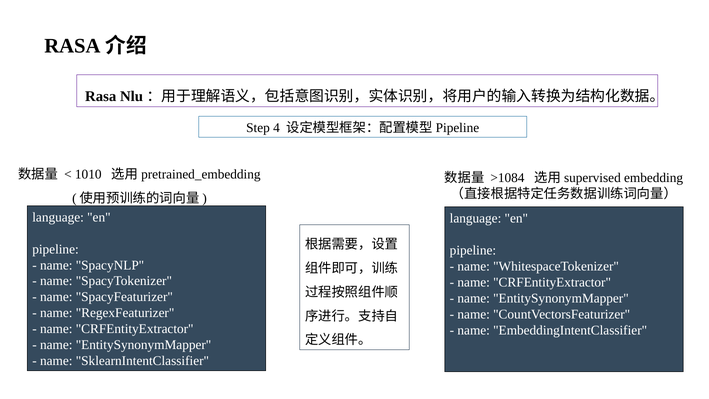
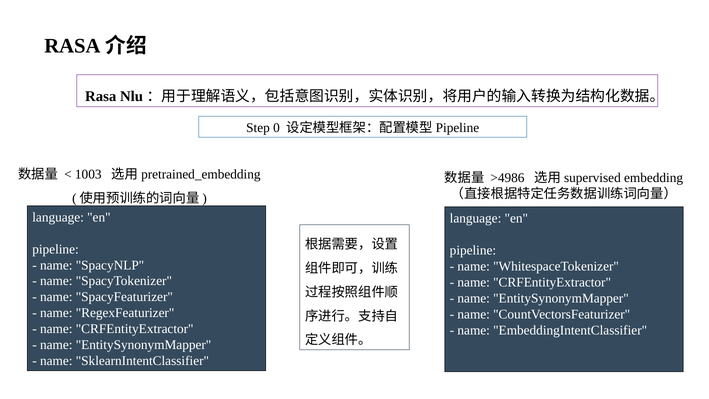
4: 4 -> 0 (276, 128)
1010: 1010 -> 1003 (88, 174)
>1084: >1084 -> >4986 (507, 178)
